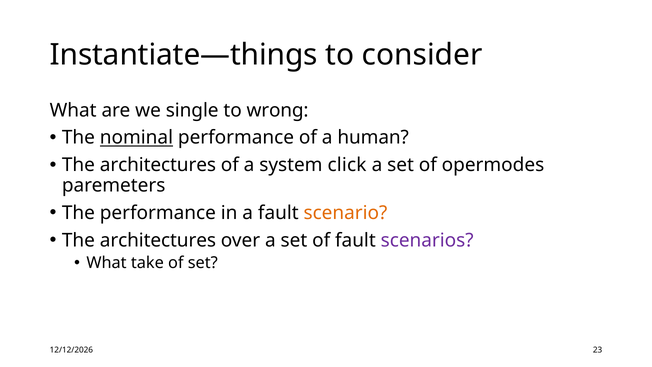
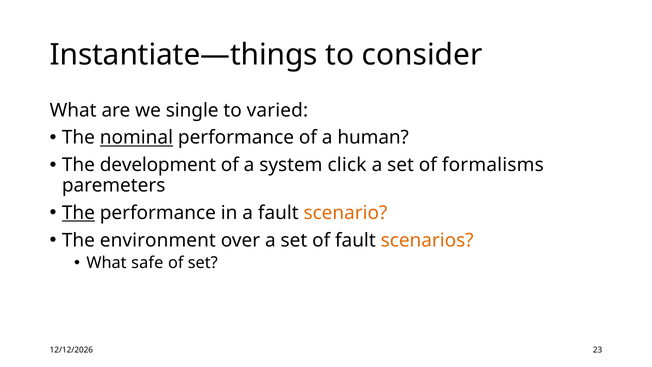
wrong: wrong -> varied (277, 110)
architectures: architectures -> development (158, 165)
opermodes: opermodes -> formalisms (493, 165)
The underline: none -> present (78, 213)
architectures: architectures -> environment (158, 240)
scenarios colour: purple -> orange (427, 240)
take: take -> safe (147, 263)
